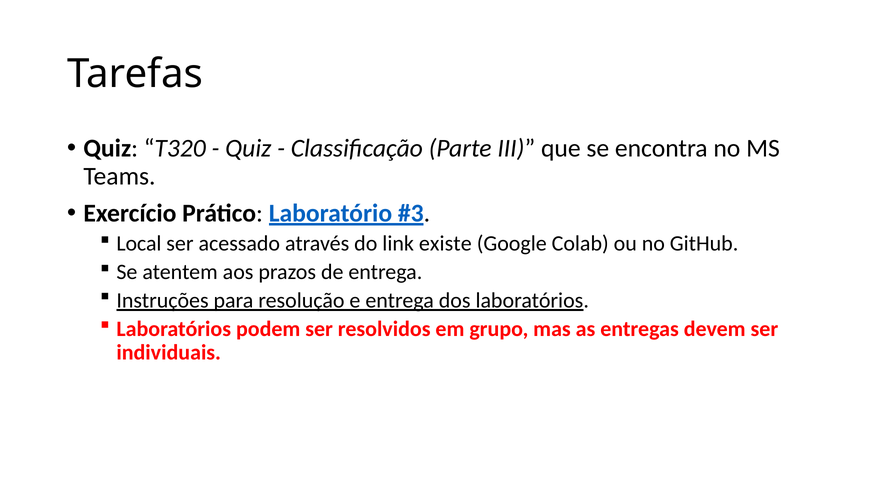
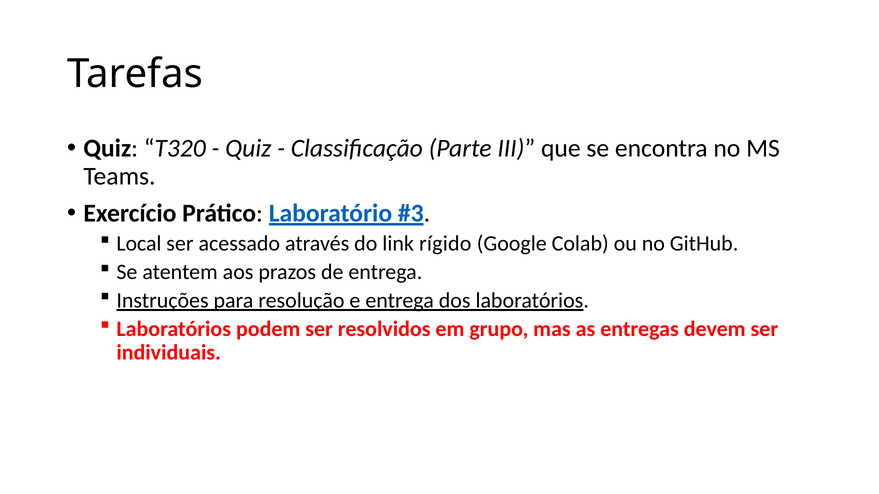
existe: existe -> rígido (445, 244)
